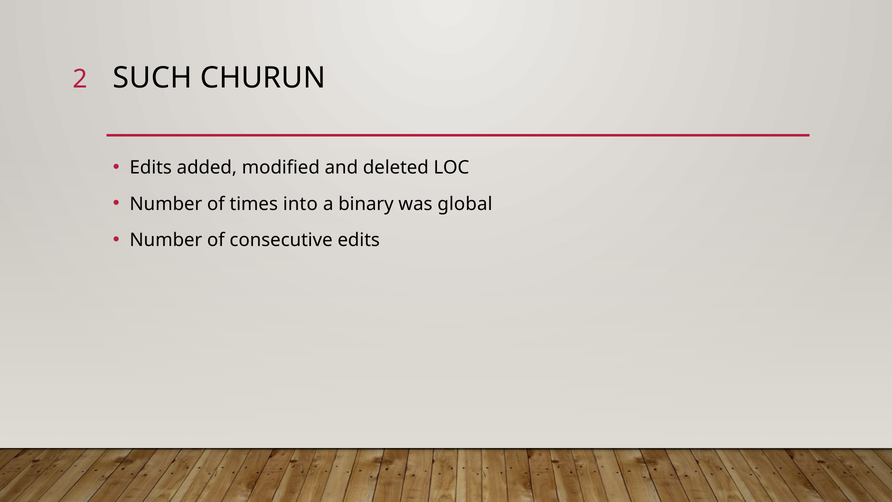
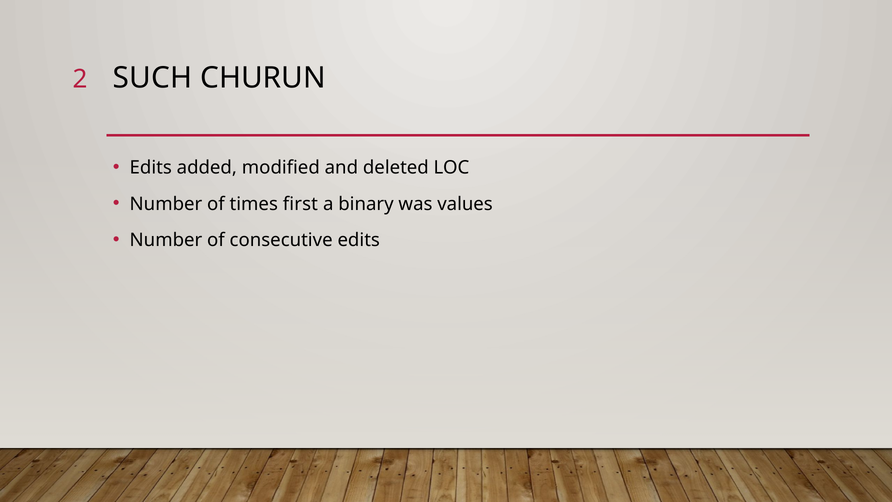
into: into -> first (300, 204)
global: global -> values (465, 204)
